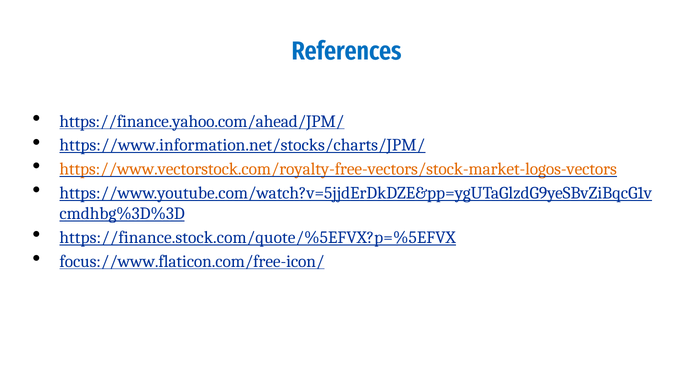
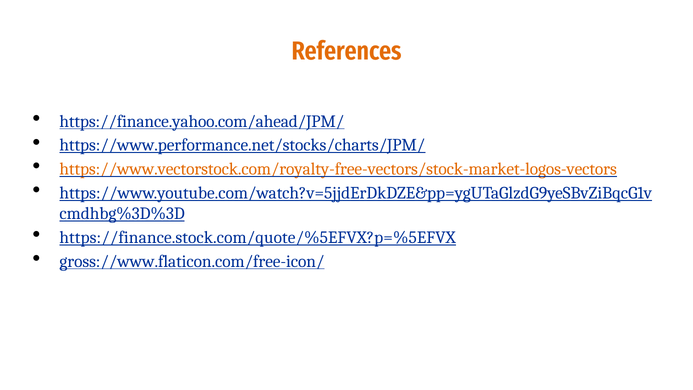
References colour: blue -> orange (347, 51)
https://www.information.net/stocks/charts/JPM/: https://www.information.net/stocks/charts/JPM/ -> https://www.performance.net/stocks/charts/JPM/ (242, 145)
focus://www.flaticon.com/free-icon/: focus://www.flaticon.com/free-icon/ -> gross://www.flaticon.com/free-icon/ (192, 261)
